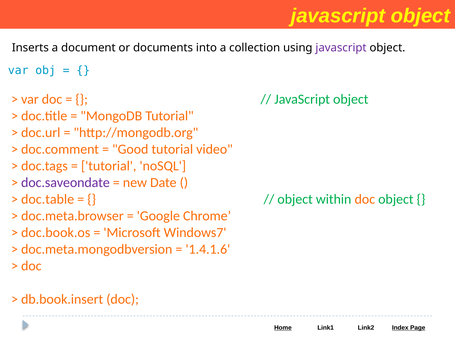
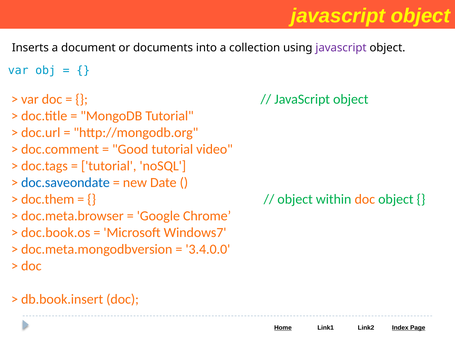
doc.saveondate colour: purple -> blue (65, 183)
doc.table: doc.table -> doc.them (48, 199)
1.4.1.6: 1.4.1.6 -> 3.4.0.0 (208, 249)
